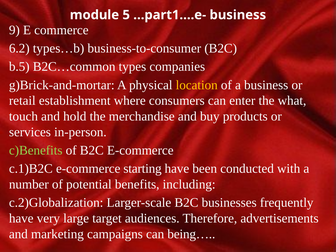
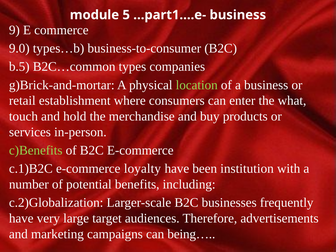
6.2: 6.2 -> 9.0 (19, 48)
location colour: yellow -> light green (197, 85)
starting: starting -> loyalty (142, 169)
conducted: conducted -> institution (247, 169)
